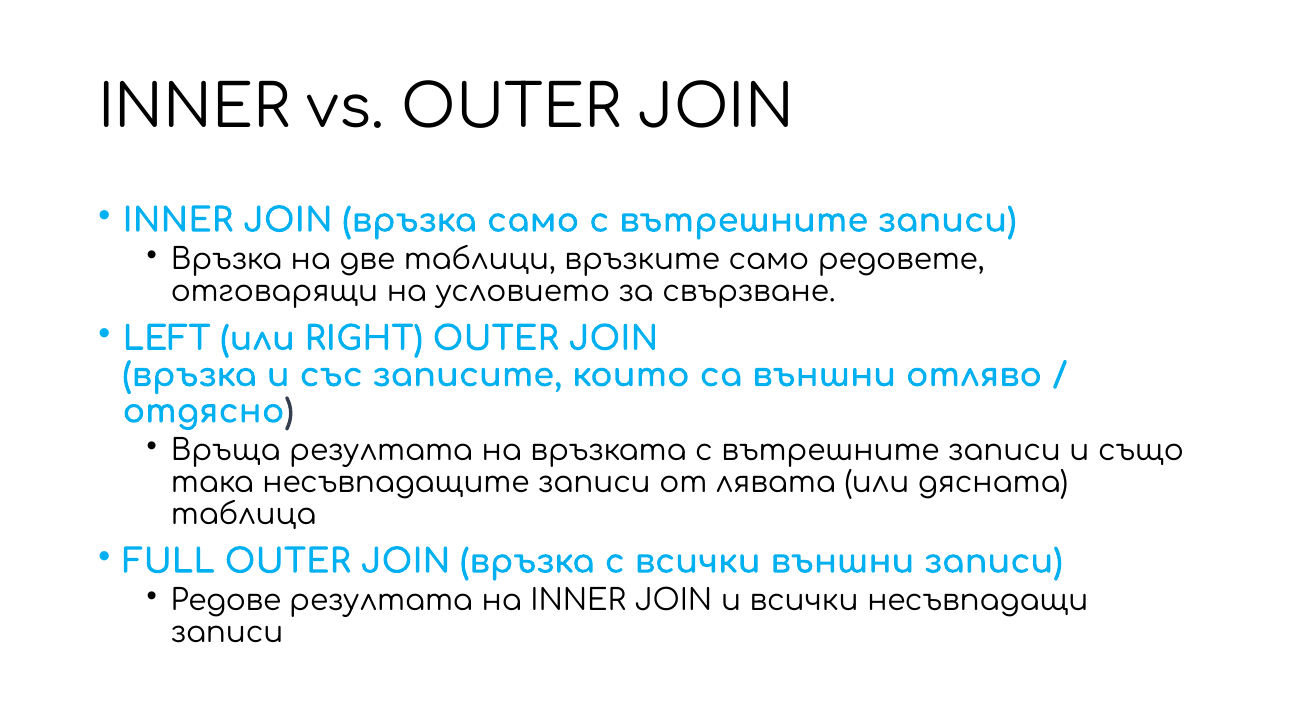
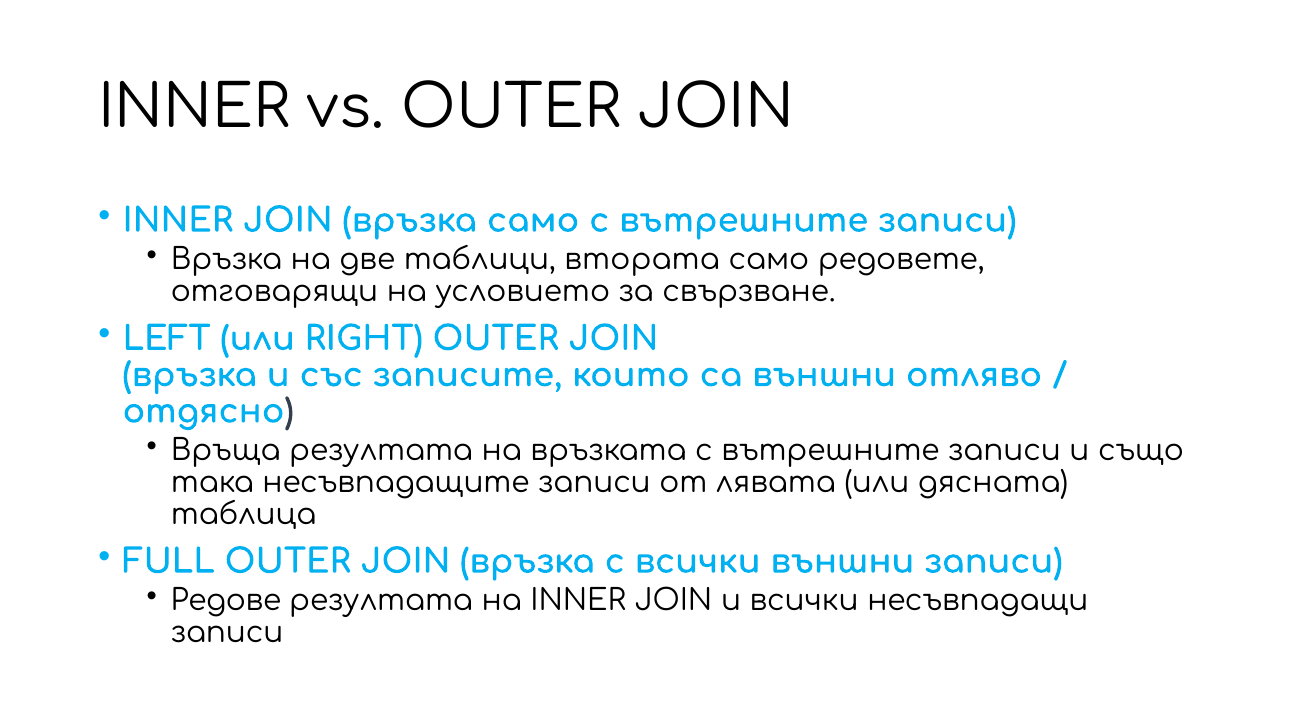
връзките: връзките -> втората (642, 260)
